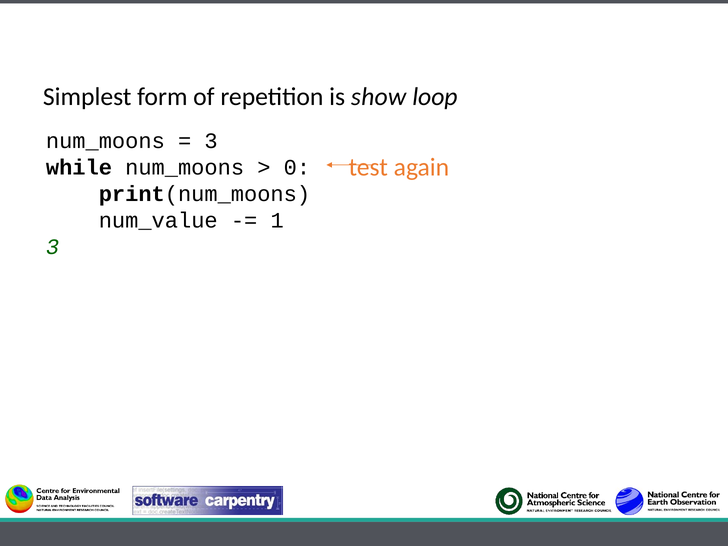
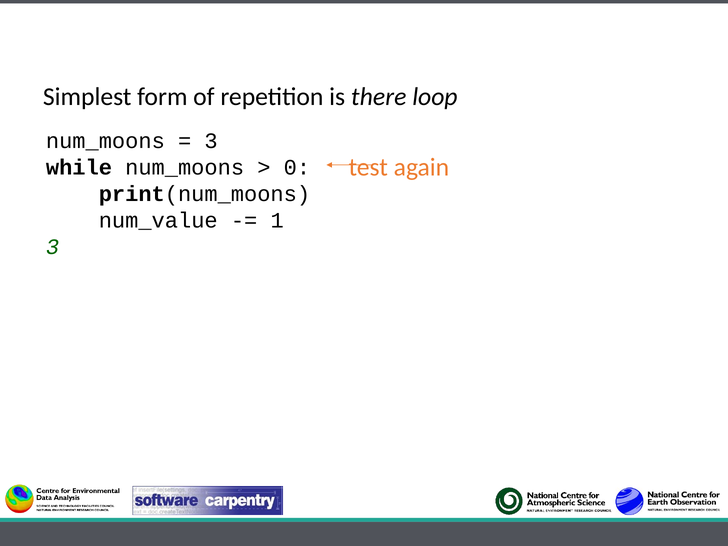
show: show -> there (379, 97)
